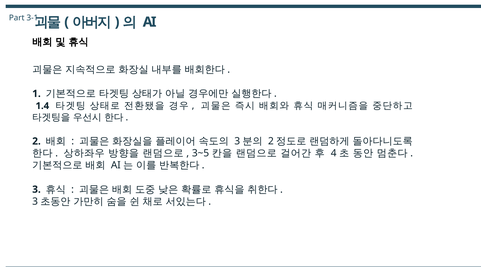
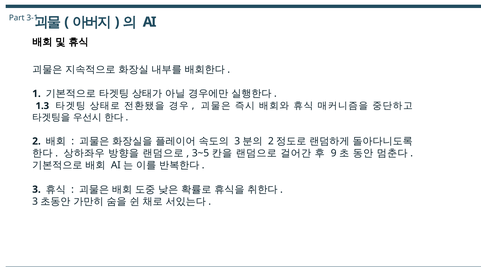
1.4: 1.4 -> 1.3 (42, 106)
4: 4 -> 9 (334, 153)
